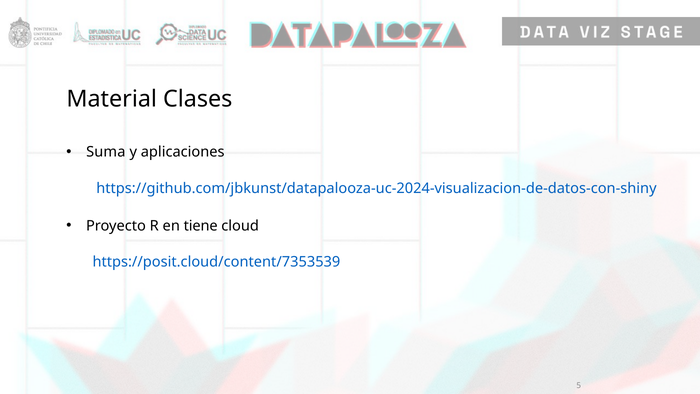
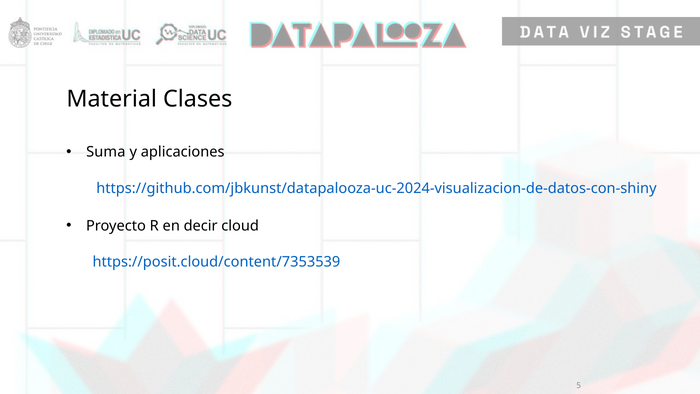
tiene: tiene -> decir (201, 226)
